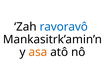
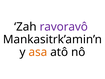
ravoravô colour: blue -> purple (64, 27)
